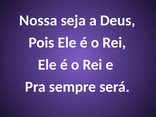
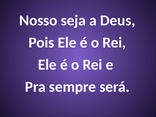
Nossa: Nossa -> Nosso (38, 20)
